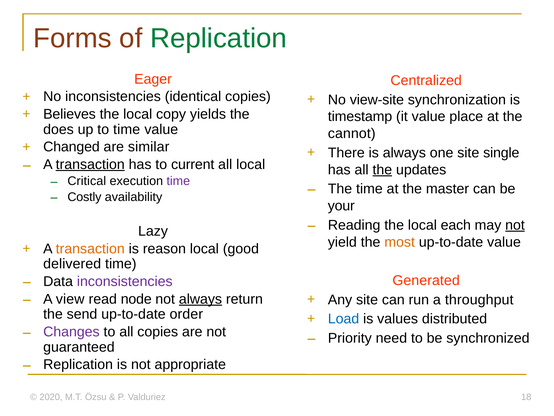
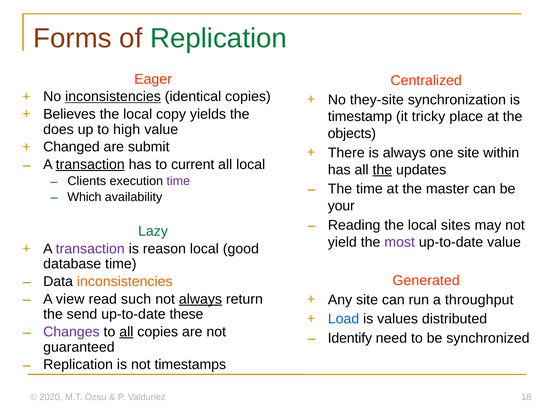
inconsistencies underline: none -> present (113, 96)
view-site: view-site -> they-site (377, 100)
it value: value -> tricky (429, 116)
to time: time -> high (127, 129)
cannot: cannot -> objects (352, 133)
similar: similar -> submit (149, 147)
single: single -> within (501, 153)
Critical: Critical -> Clients (87, 181)
Costly: Costly -> Which (84, 197)
each: each -> sites (456, 225)
not underline: present -> none (515, 225)
Lazy colour: black -> green (153, 231)
most colour: orange -> purple (400, 242)
transaction colour: orange -> purple (90, 248)
delivered: delivered -> database (72, 264)
inconsistencies colour: purple -> orange (125, 281)
node: node -> such (136, 299)
order: order -> these (186, 314)
all underline: none -> present (126, 331)
Priority: Priority -> Identify (350, 338)
appropriate: appropriate -> timestamps (190, 364)
